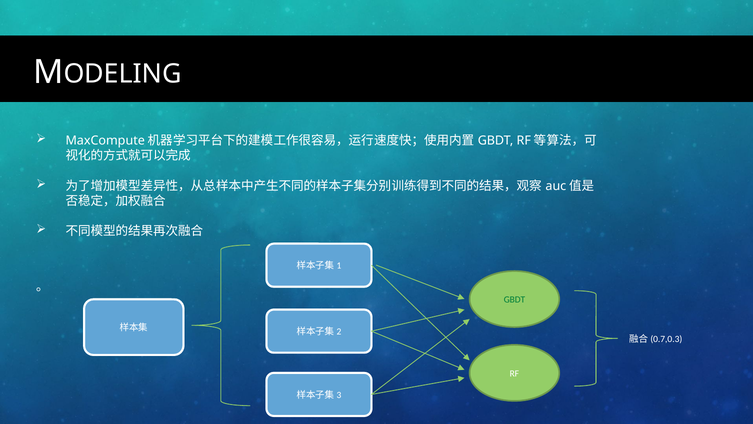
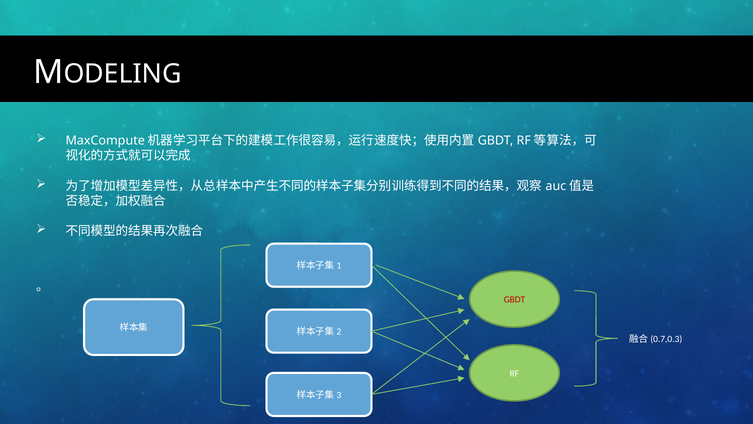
GBDT colour: green -> red (514, 299)
